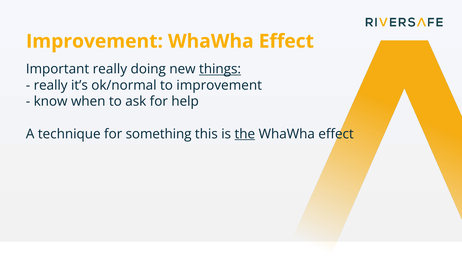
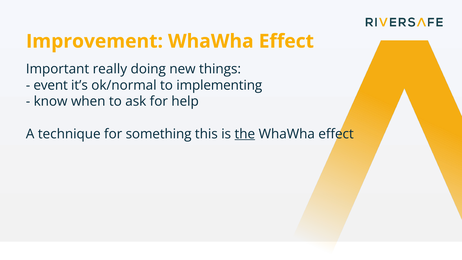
things underline: present -> none (220, 69)
really: really -> event (51, 85)
to improvement: improvement -> implementing (219, 85)
